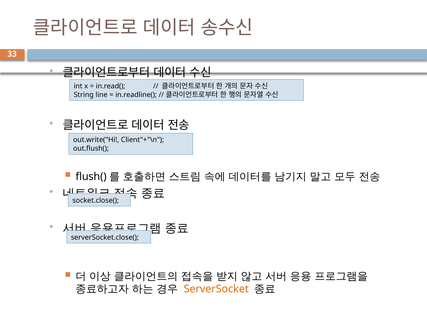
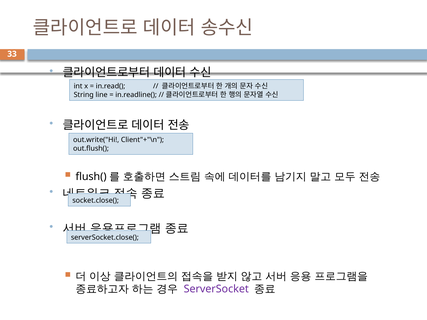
ServerSocket colour: orange -> purple (216, 289)
